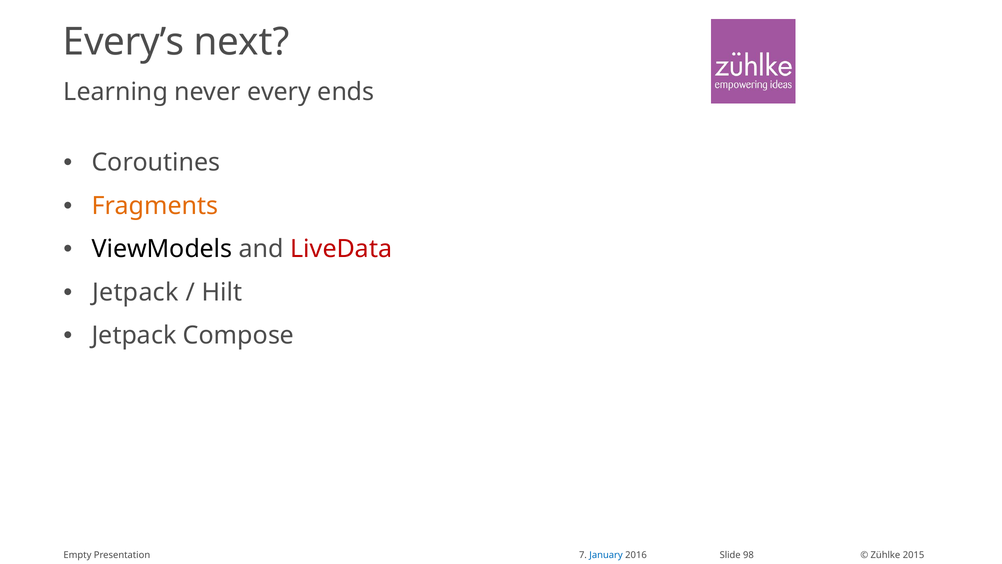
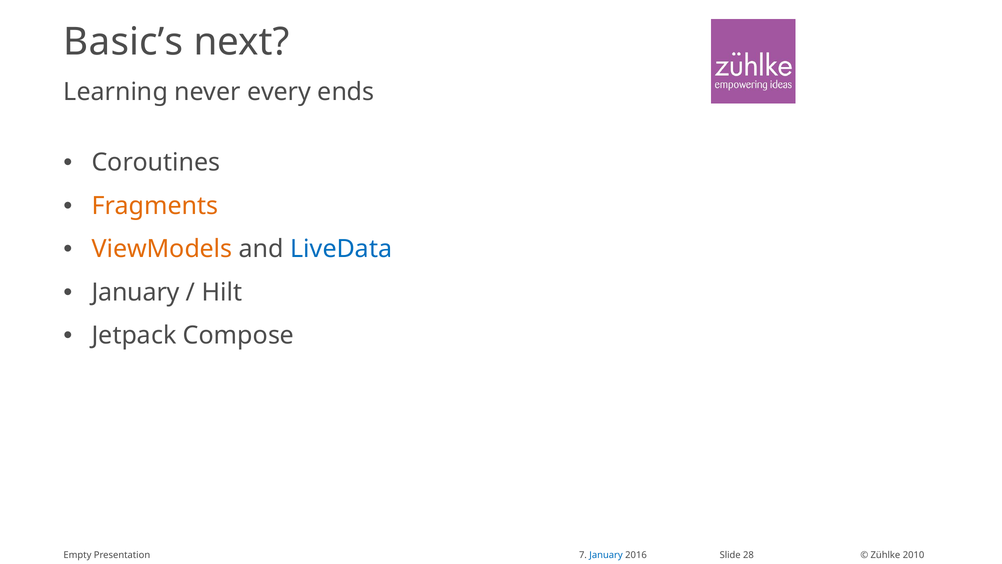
Every’s: Every’s -> Basic’s (123, 42)
ViewModels colour: black -> orange (162, 249)
LiveData colour: red -> blue (341, 249)
Jetpack: Jetpack -> January (136, 292)
98: 98 -> 28 (748, 555)
2015: 2015 -> 2010 (914, 555)
